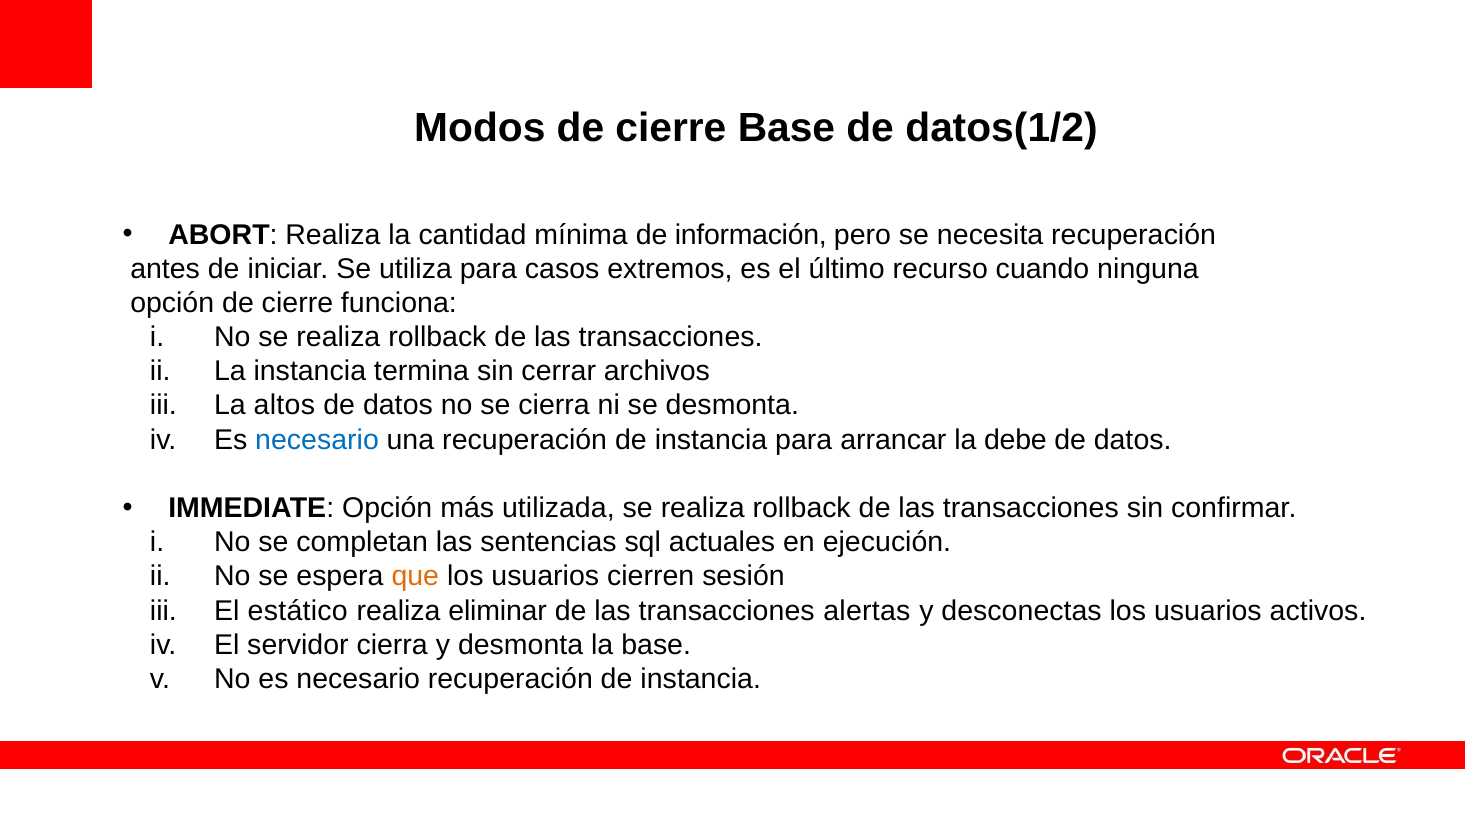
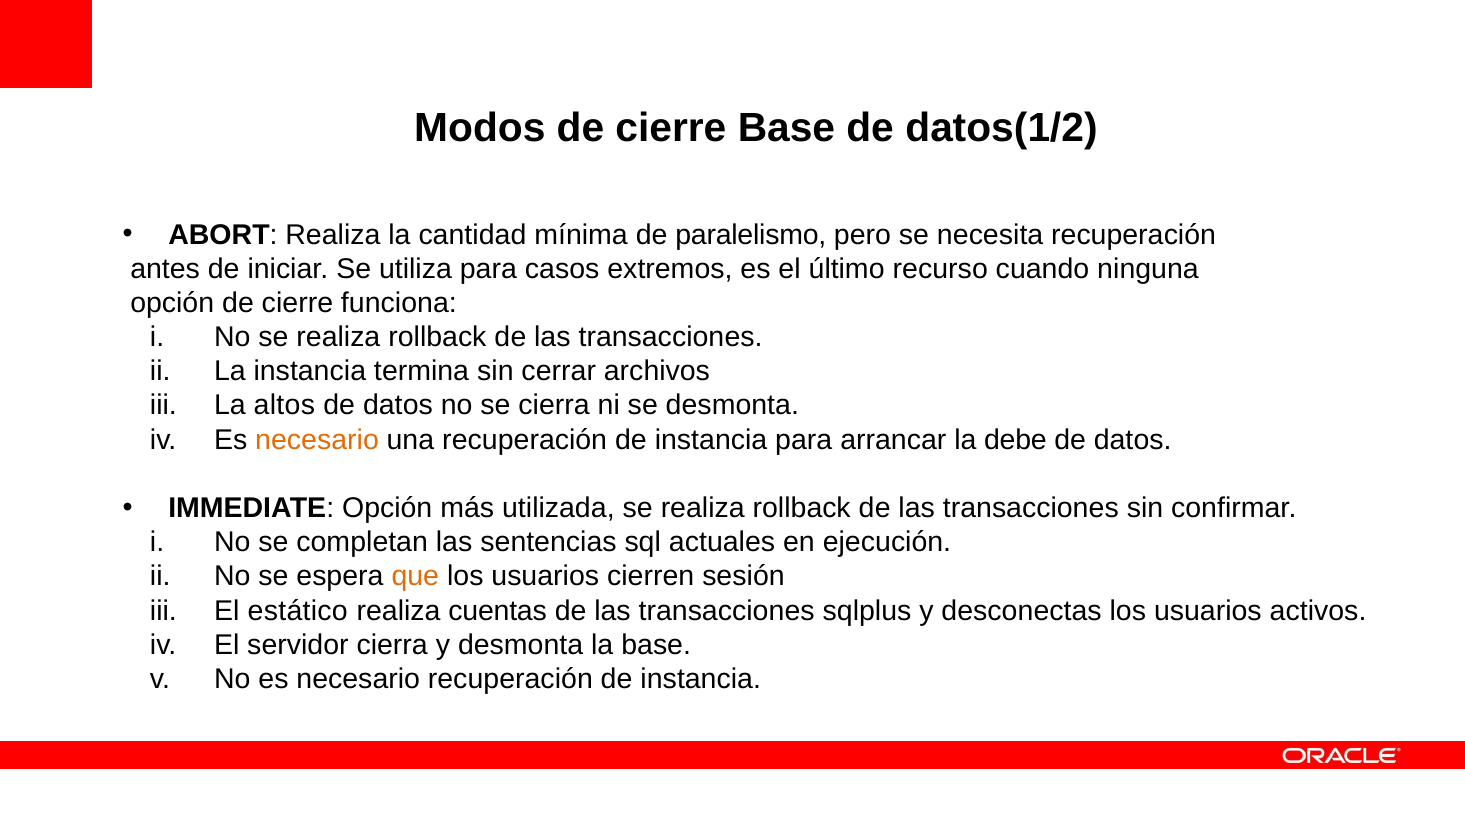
información: información -> paralelismo (751, 235)
necesario colour: blue -> orange (317, 440)
eliminar: eliminar -> cuentas (498, 611)
alertas: alertas -> sqlplus (867, 611)
